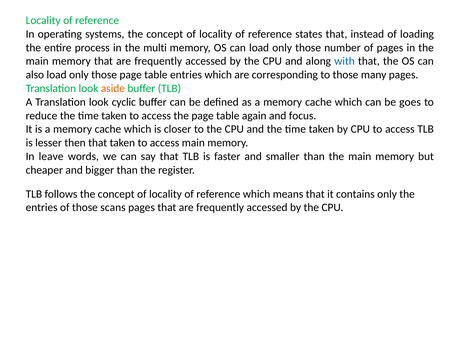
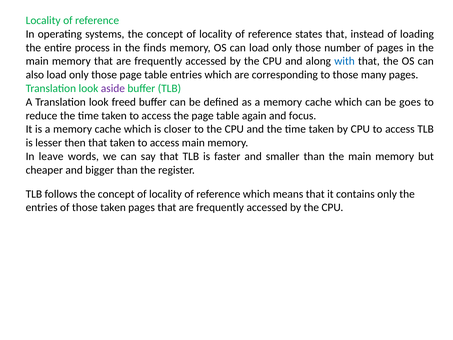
multi: multi -> finds (155, 48)
aside colour: orange -> purple (113, 88)
cyclic: cyclic -> freed (124, 102)
those scans: scans -> taken (113, 207)
